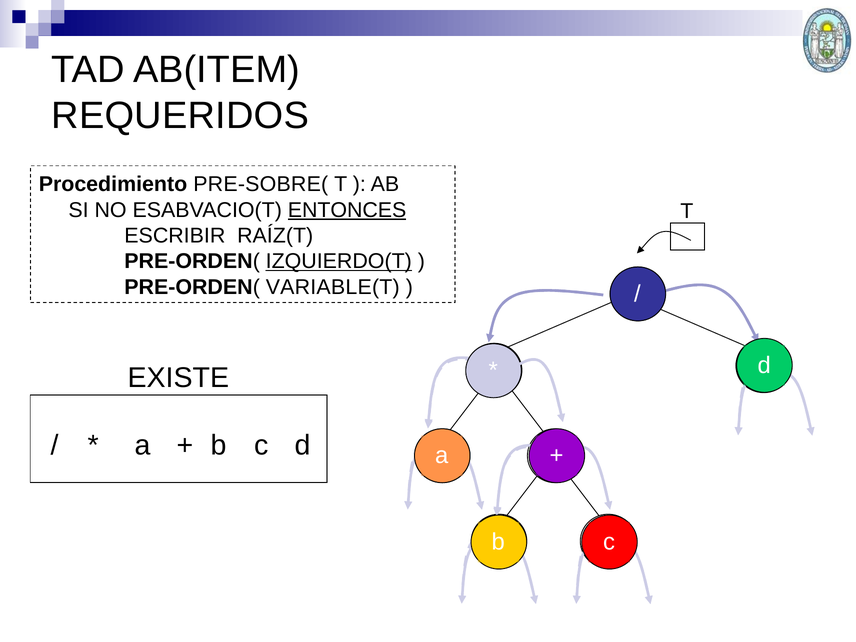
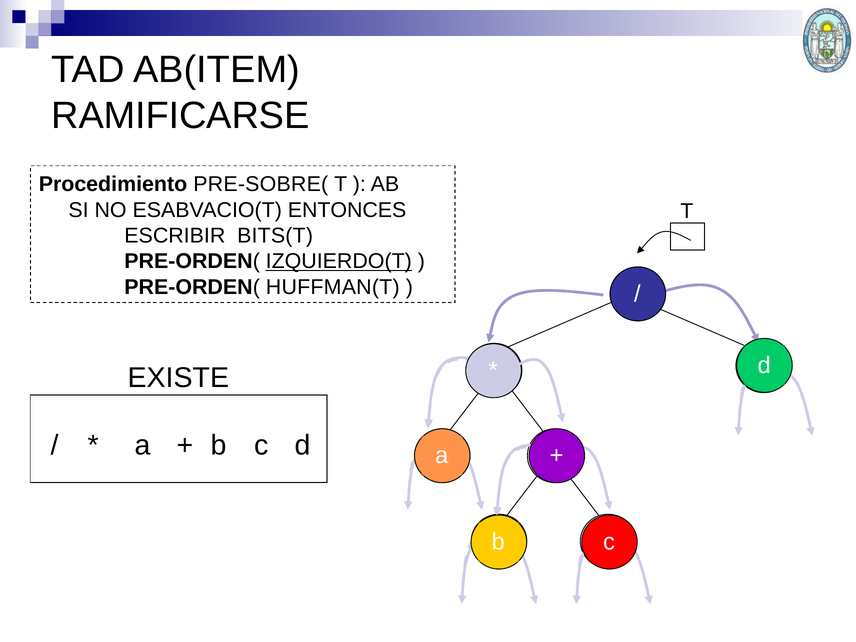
REQUERIDOS: REQUERIDOS -> RAMIFICARSE (180, 116)
ENTONCES underline: present -> none (347, 210)
RAÍZ(T: RAÍZ(T -> BITS(T (275, 236)
VARIABLE(T: VARIABLE(T -> HUFFMAN(T (333, 287)
